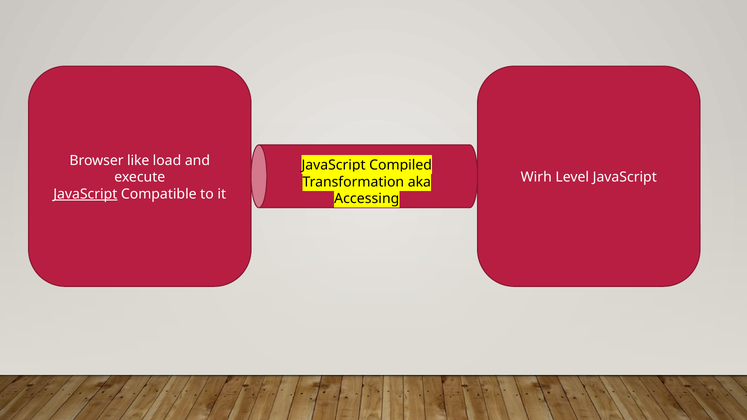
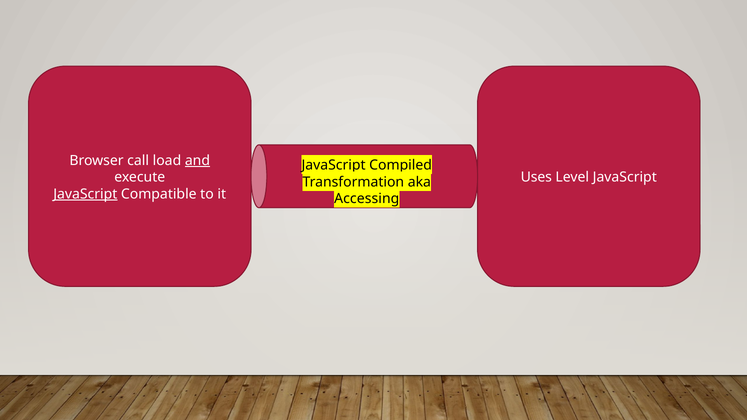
like: like -> call (138, 161)
and underline: none -> present (197, 161)
Wirh: Wirh -> Uses (536, 177)
